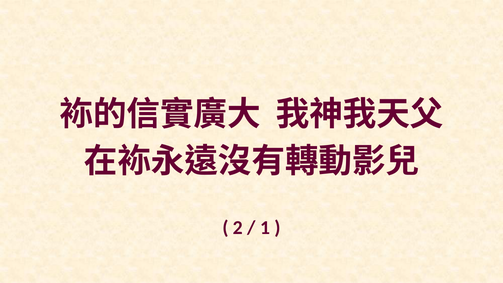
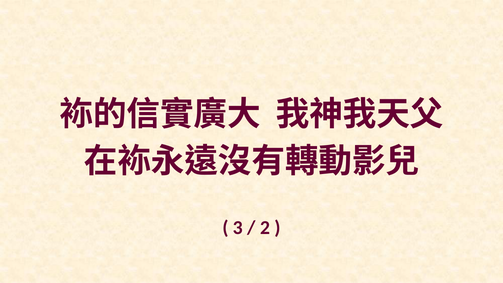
2: 2 -> 3 (238, 228)
1: 1 -> 2 (265, 228)
